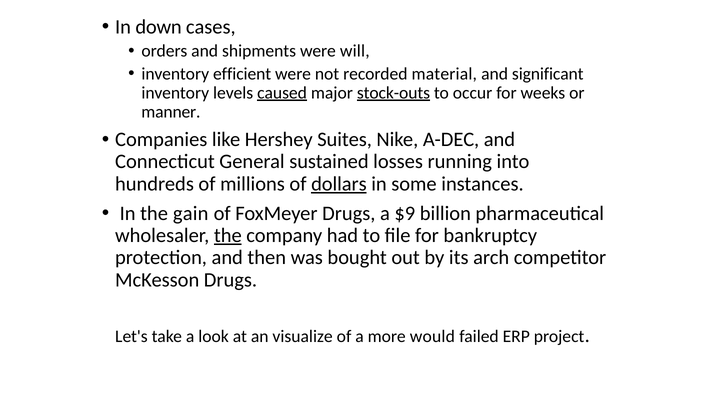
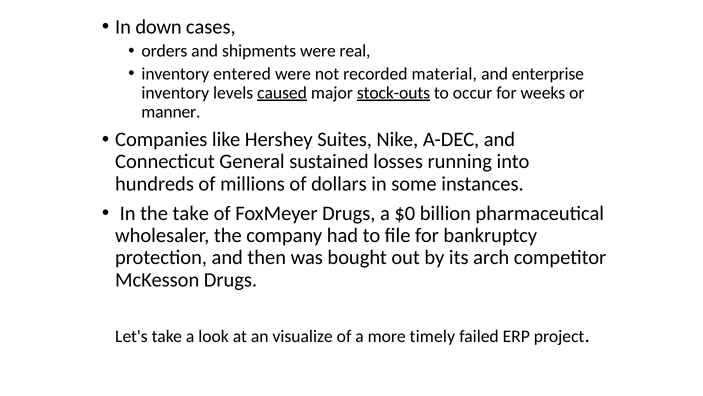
will: will -> real (355, 51)
efficient: efficient -> entered (242, 74)
significant: significant -> enterprise (548, 74)
dollars underline: present -> none (339, 184)
the gain: gain -> take (191, 213)
$9: $9 -> $0 (405, 213)
the underline: present -> none (228, 235)
would: would -> timely (432, 336)
